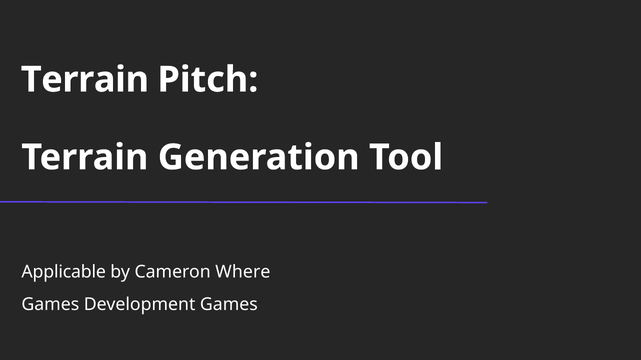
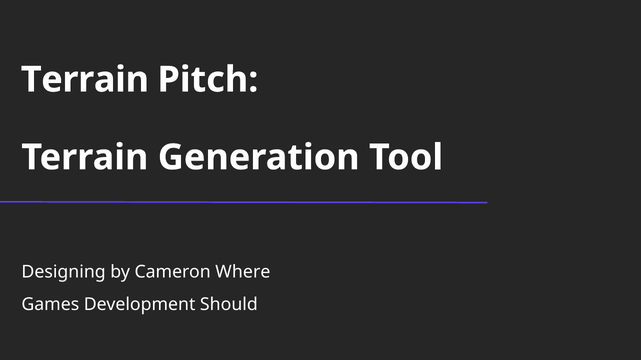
Applicable: Applicable -> Designing (64, 273)
Development Games: Games -> Should (229, 305)
